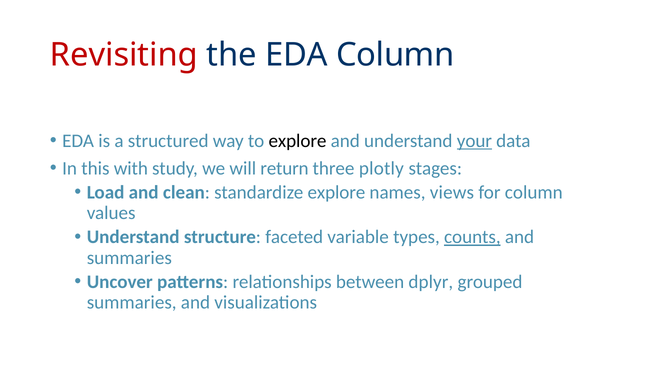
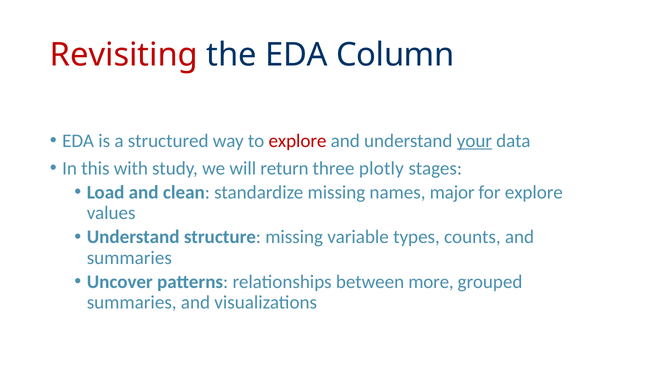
explore colour: black -> red (297, 141)
standardize explore: explore -> missing (336, 192)
views: views -> major (452, 192)
for column: column -> explore (534, 192)
structure faceted: faceted -> missing (294, 237)
counts underline: present -> none (472, 237)
dplyr: dplyr -> more (431, 281)
